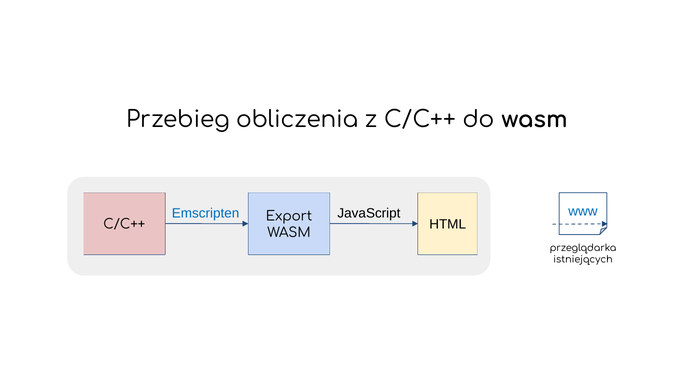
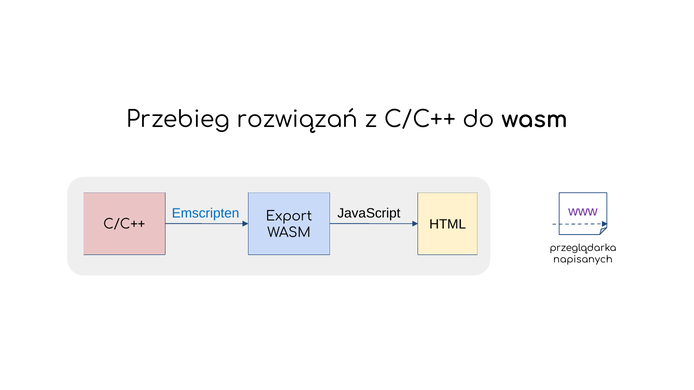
obliczenia: obliczenia -> rozwiązań (297, 120)
www colour: blue -> purple (583, 211)
istniejących: istniejących -> napisanych (583, 260)
